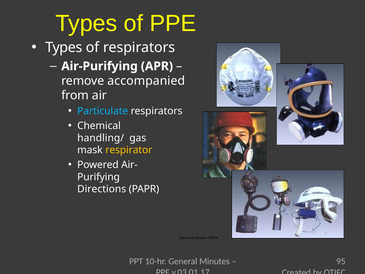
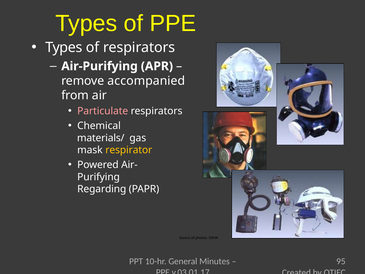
Particulate colour: light blue -> pink (103, 111)
handling/: handling/ -> materials/ (101, 138)
Directions: Directions -> Regarding (102, 189)
